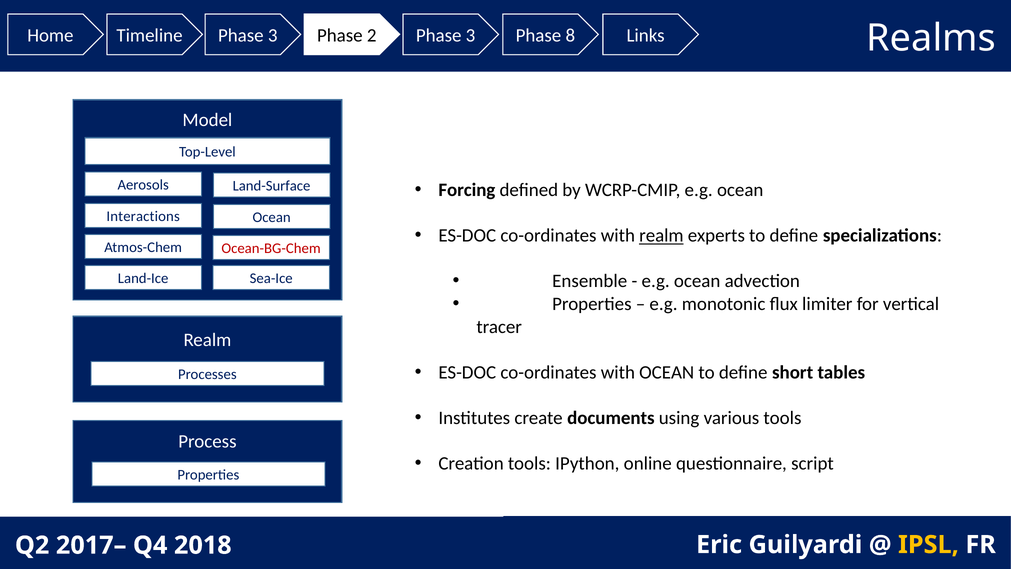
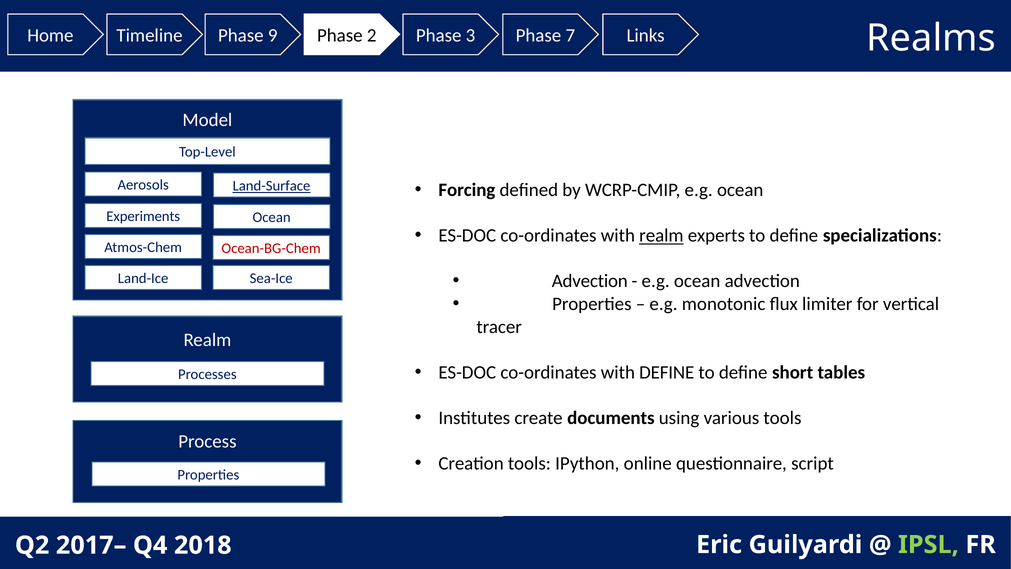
3: 3 -> 9 (273, 36)
8: 8 -> 7 (570, 36)
Land-Surface underline: none -> present (272, 186)
Interactions: Interactions -> Experiments (143, 216)
Ensemble: Ensemble -> Advection (590, 281)
with OCEAN: OCEAN -> DEFINE (667, 372)
IPSL colour: yellow -> light green (928, 544)
